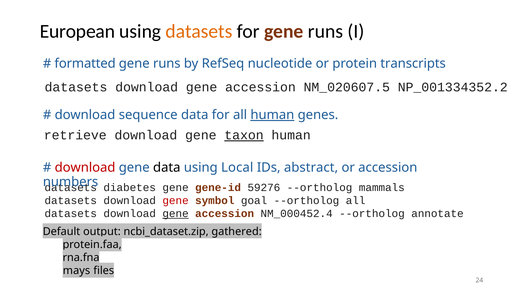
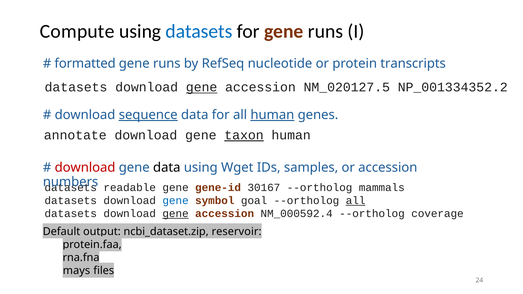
European: European -> Compute (77, 31)
datasets colour: orange -> blue (199, 31)
gene underline: none -> present (202, 87)
NM_020607.5: NM_020607.5 -> NM_020127.5 (347, 87)
sequence underline: none -> present (148, 115)
retrieve: retrieve -> annotate (75, 135)
Local: Local -> Wget (237, 168)
abstract: abstract -> samples (311, 168)
diabetes: diabetes -> readable (130, 188)
59276: 59276 -> 30167 (264, 188)
gene colour: red -> blue (176, 201)
all underline: none -> present (356, 201)
NM_000452.4: NM_000452.4 -> NM_000592.4 (297, 214)
annotate: annotate -> coverage (437, 214)
gathered: gathered -> reservoir (237, 232)
